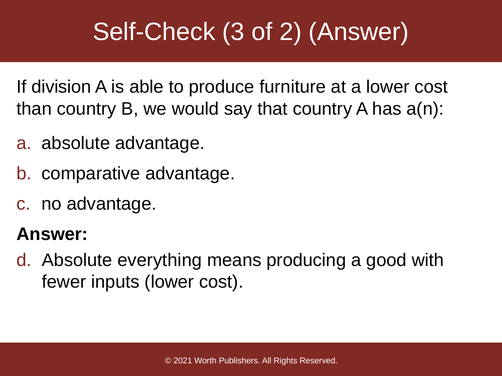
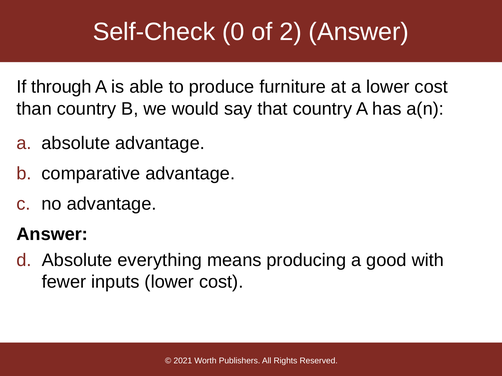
3: 3 -> 0 (233, 32)
division: division -> through (61, 87)
